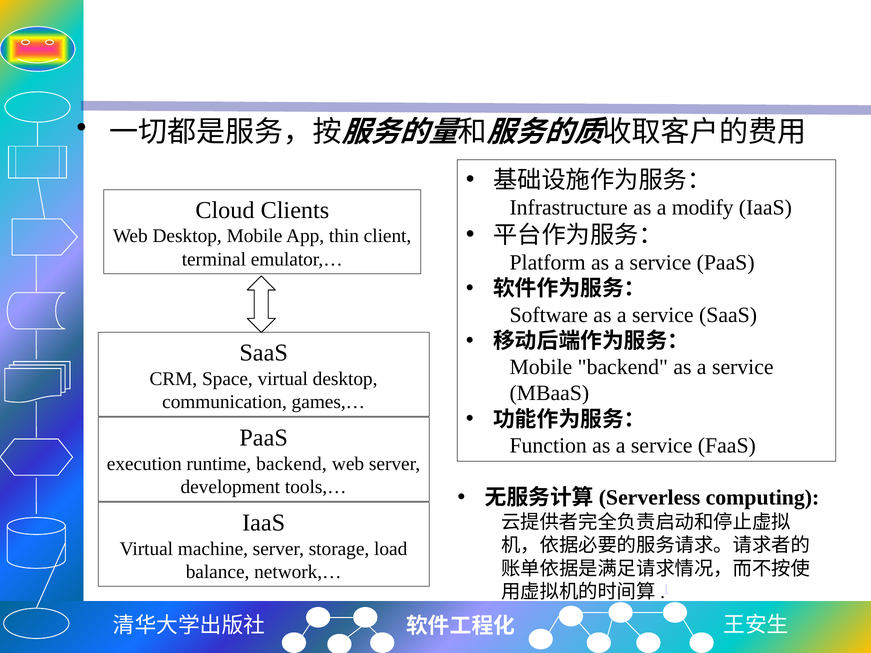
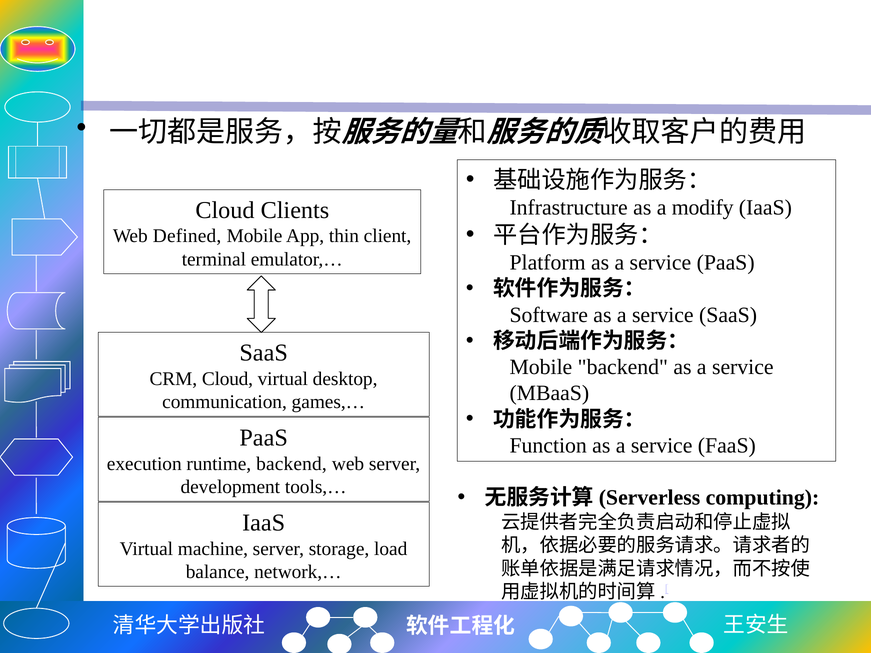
Web Desktop: Desktop -> Defined (187, 236)
CRM Space: Space -> Cloud (228, 379)
